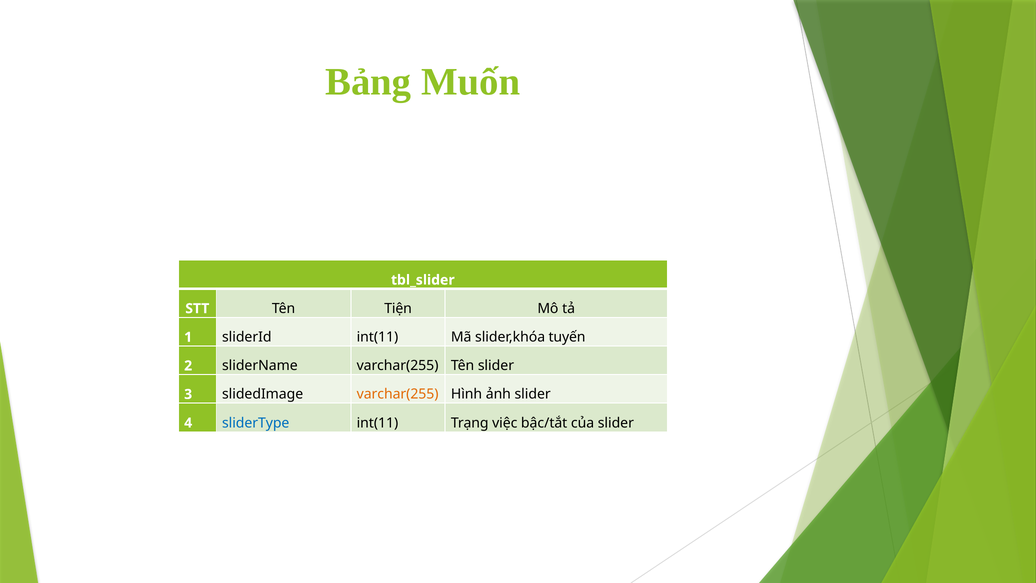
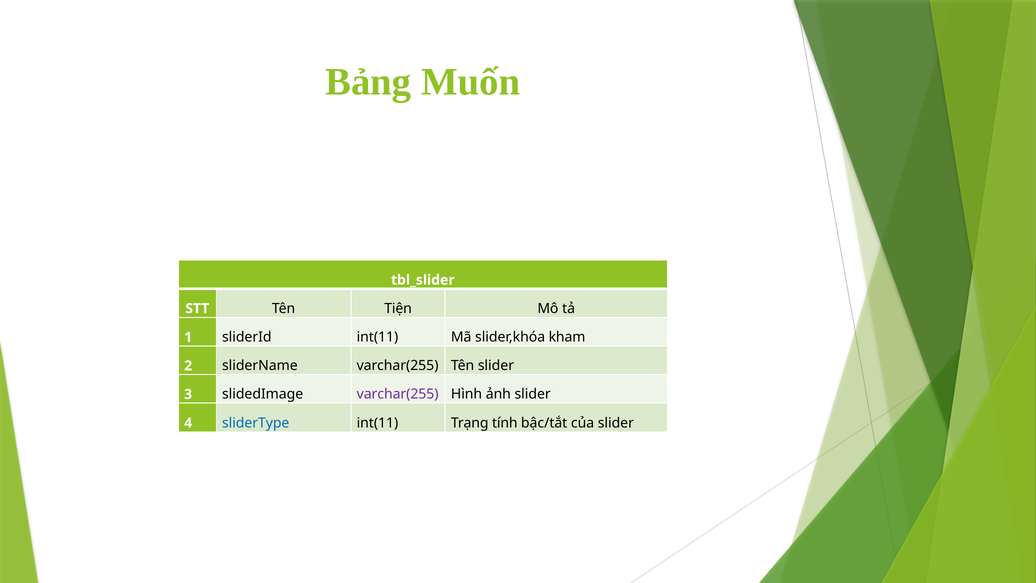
tuyến: tuyến -> kham (567, 337)
varchar(255 colour: orange -> purple (398, 394)
việc: việc -> tính (505, 423)
